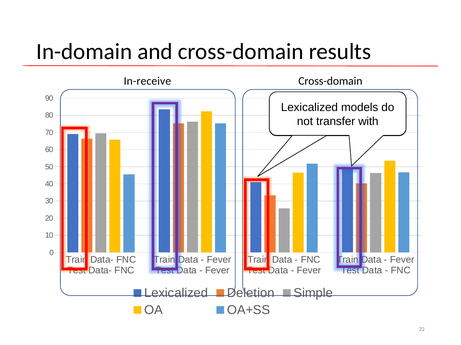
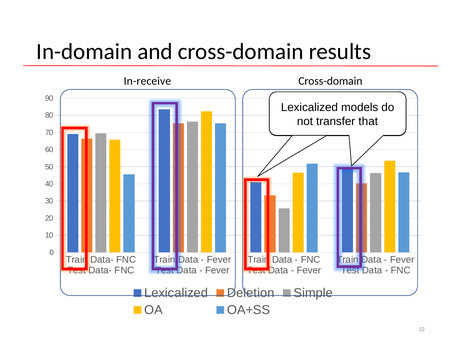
with: with -> that (368, 122)
